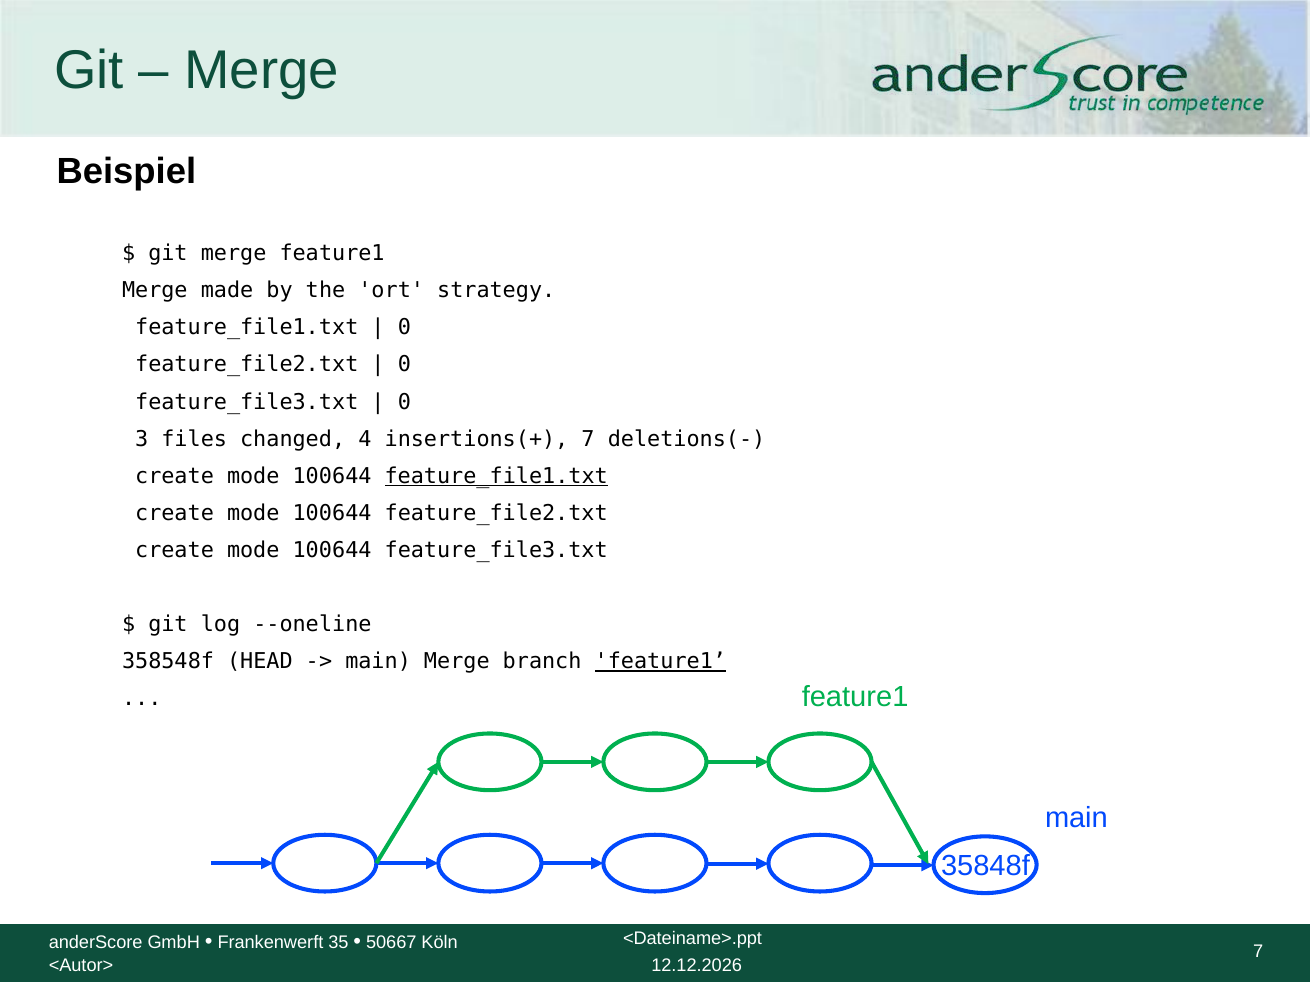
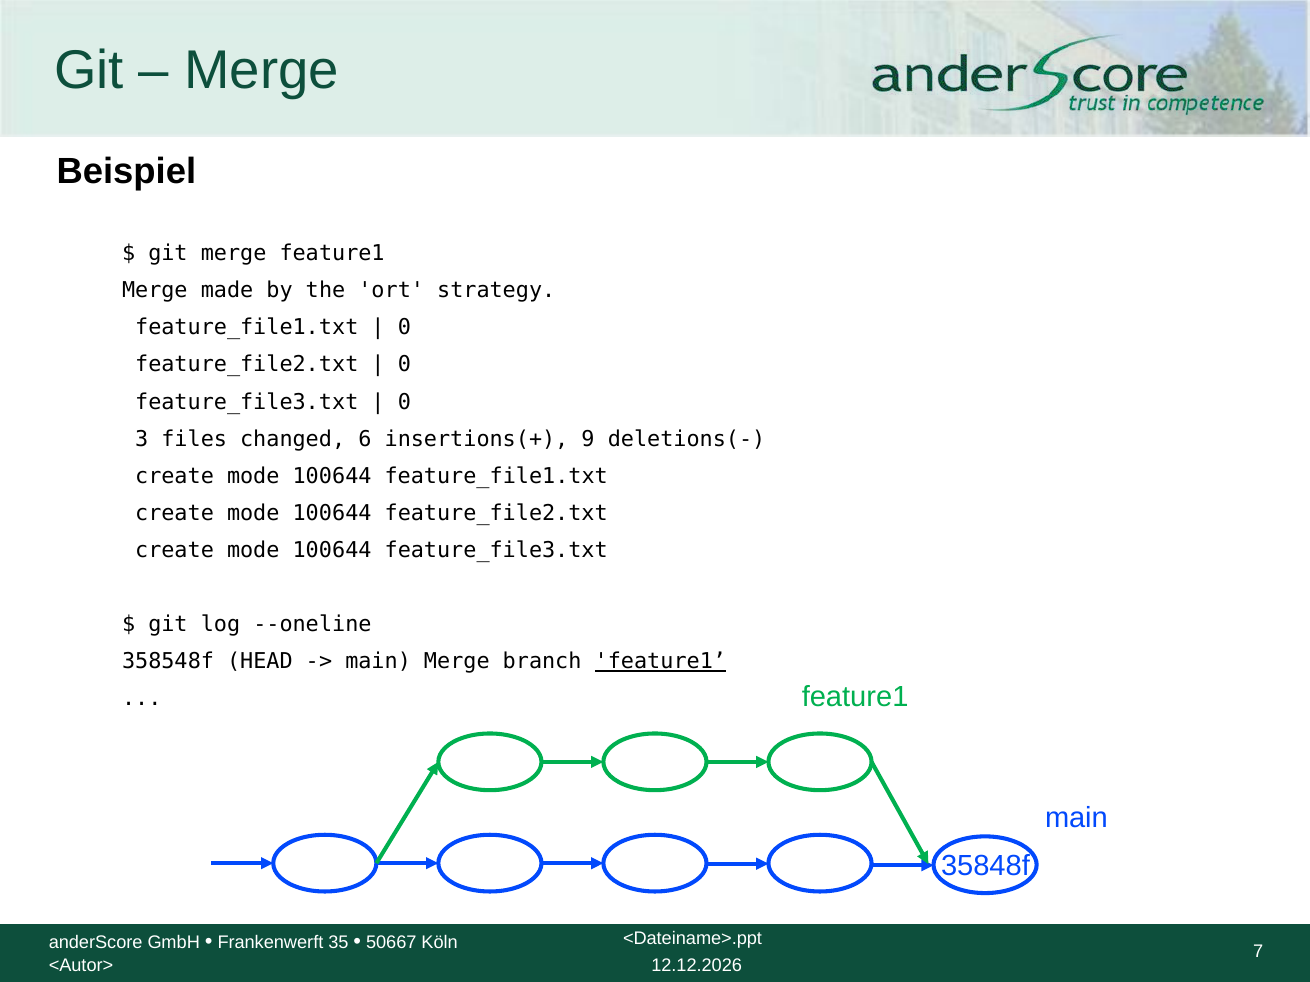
4: 4 -> 6 (365, 439)
insertions(+ 7: 7 -> 9 (588, 439)
feature_file1.txt underline: present -> none (496, 476)
